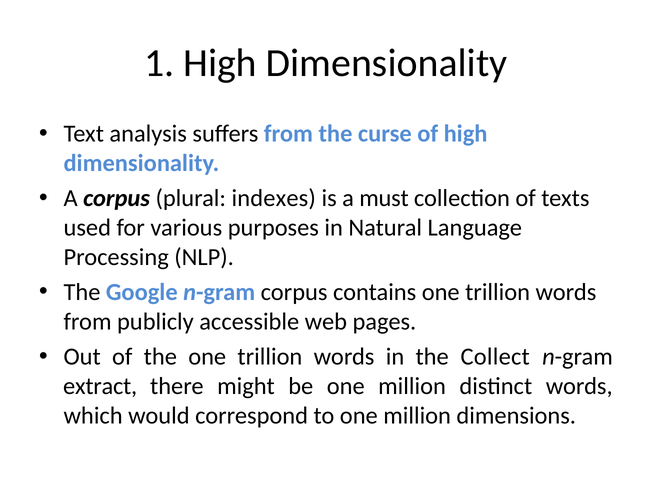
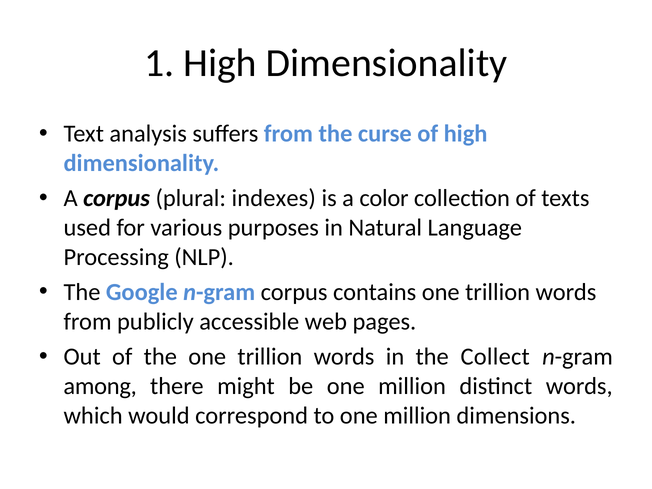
must: must -> color (384, 198)
extract: extract -> among (100, 386)
